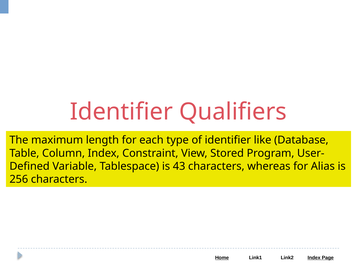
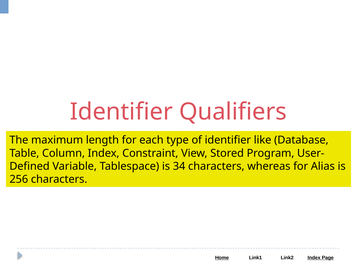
43: 43 -> 34 (179, 166)
